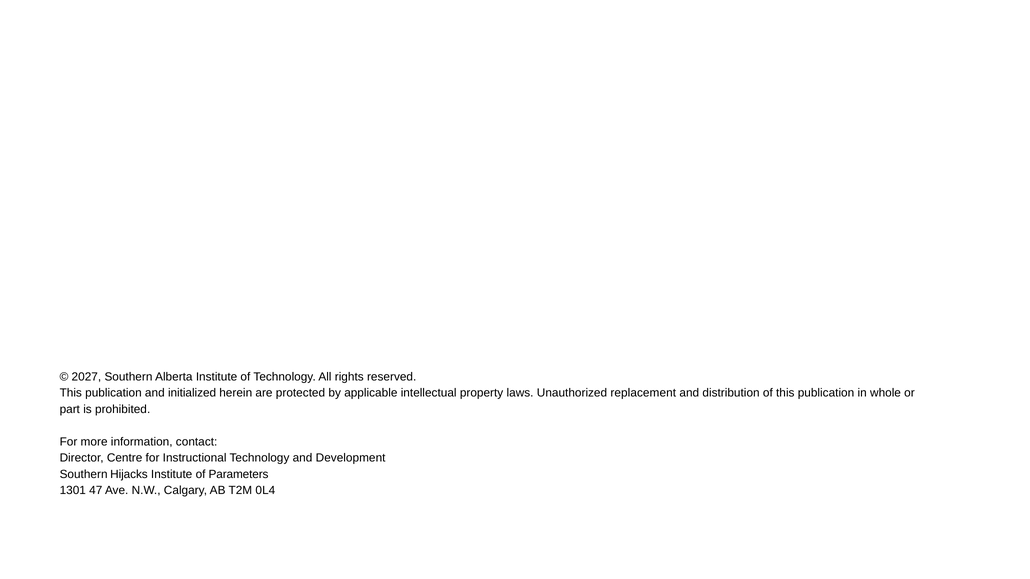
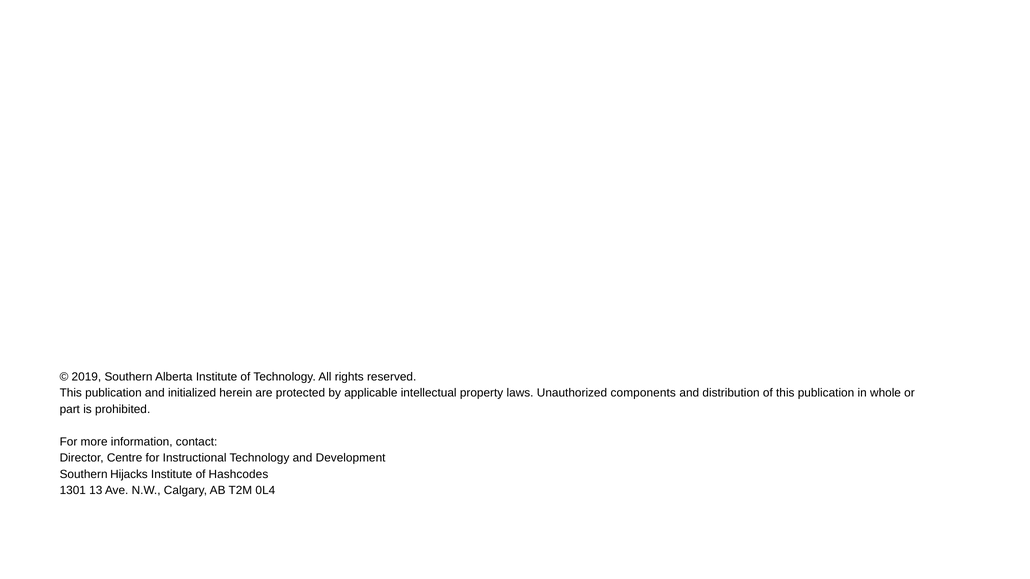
2027: 2027 -> 2019 (86, 377)
replacement: replacement -> components (643, 393)
Parameters: Parameters -> Hashcodes (238, 475)
47: 47 -> 13 (96, 491)
